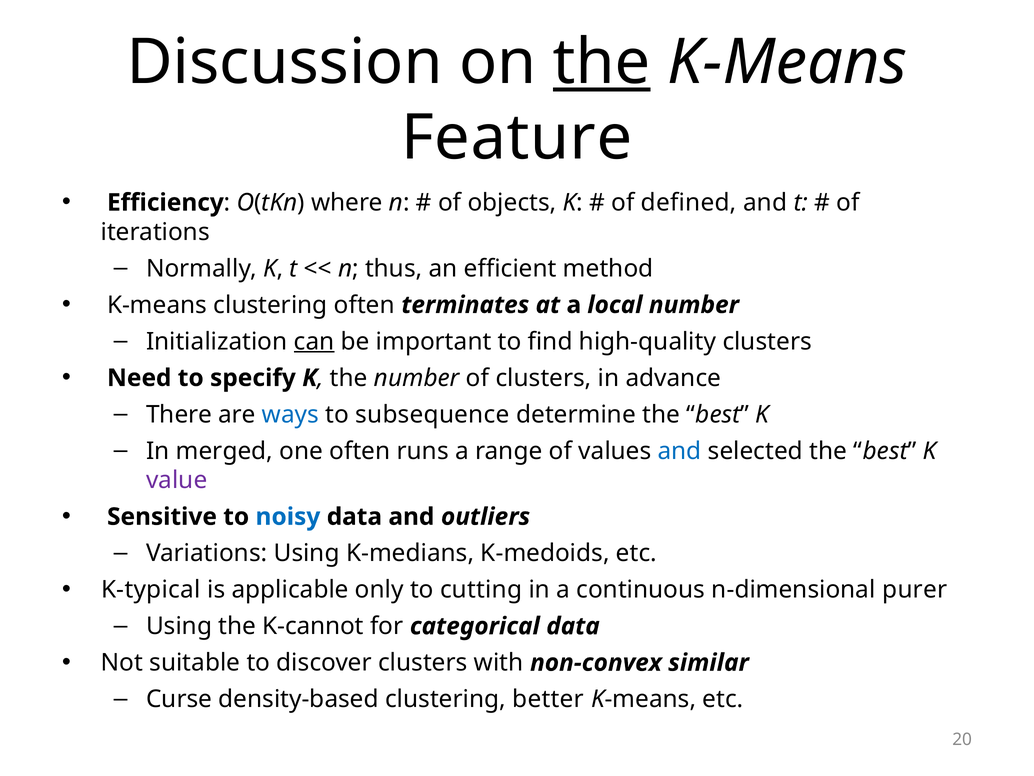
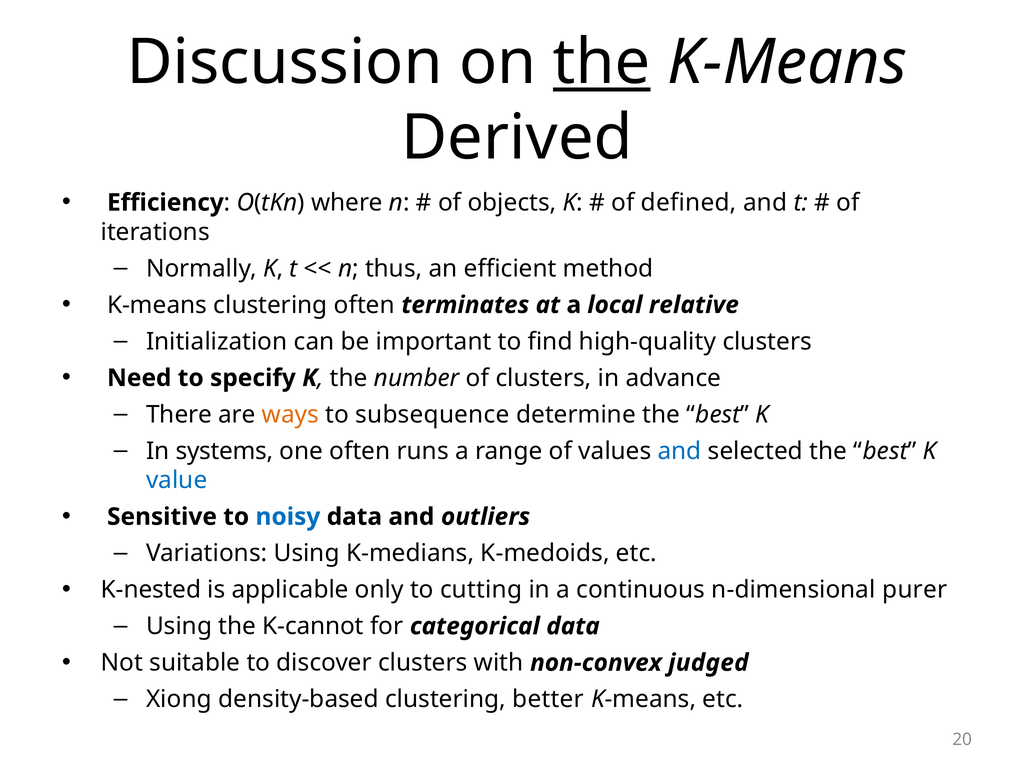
Feature: Feature -> Derived (517, 138)
local number: number -> relative (694, 305)
can underline: present -> none (314, 341)
ways colour: blue -> orange (290, 414)
merged: merged -> systems (224, 451)
value colour: purple -> blue (177, 480)
K-typical: K-typical -> K-nested (151, 589)
similar: similar -> judged (708, 662)
Curse: Curse -> Xiong (179, 699)
